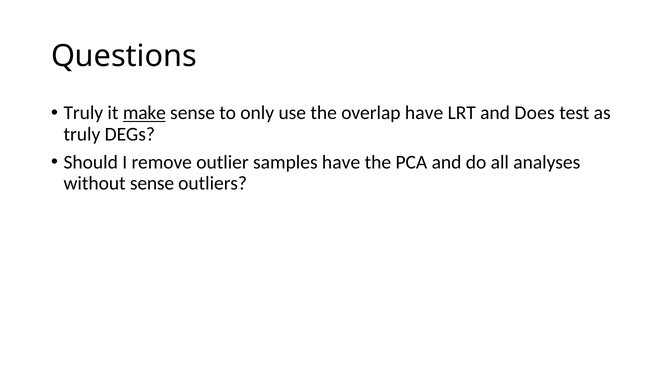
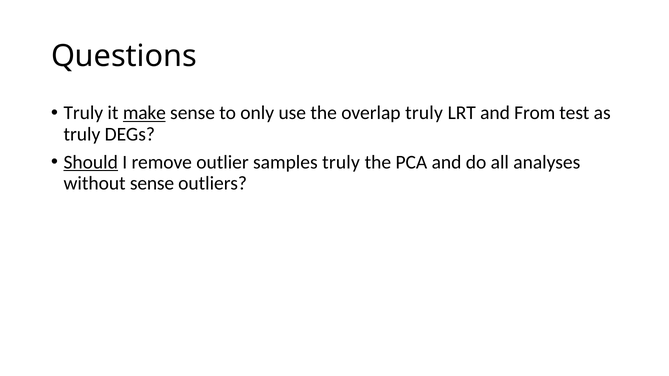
overlap have: have -> truly (424, 113)
Does: Does -> From (535, 113)
Should underline: none -> present (91, 162)
samples have: have -> truly (341, 162)
